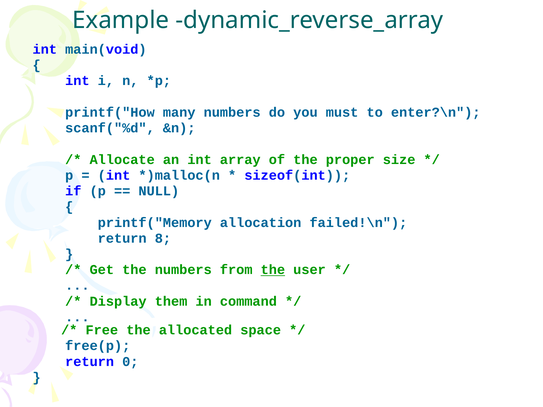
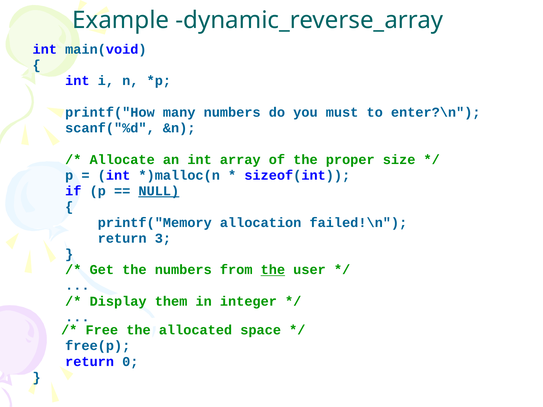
NULL underline: none -> present (159, 191)
8: 8 -> 3 (163, 238)
command: command -> integer (248, 301)
